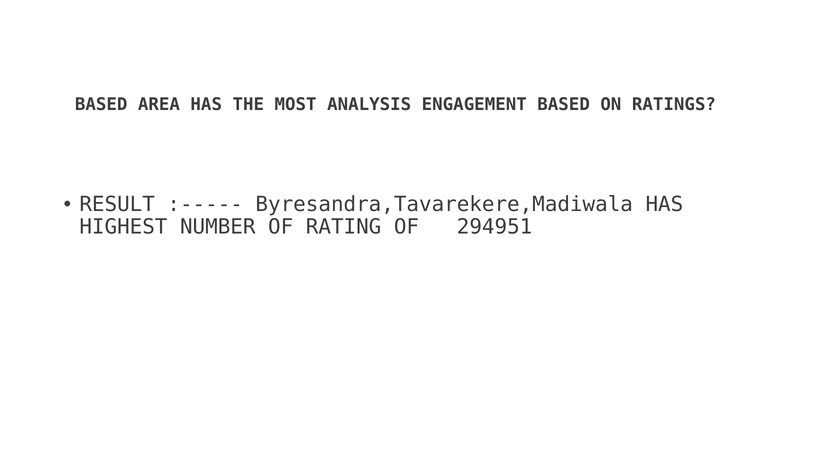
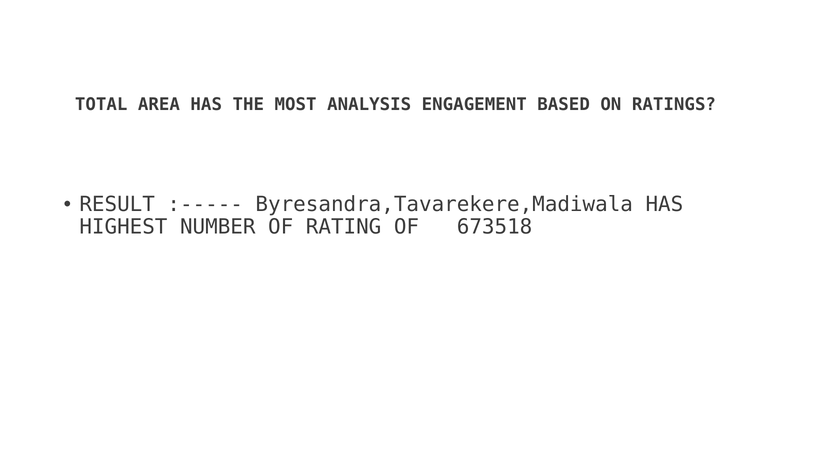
BASED: BASED -> TOTAL (101, 105)
294951: 294951 -> 673518 (495, 227)
